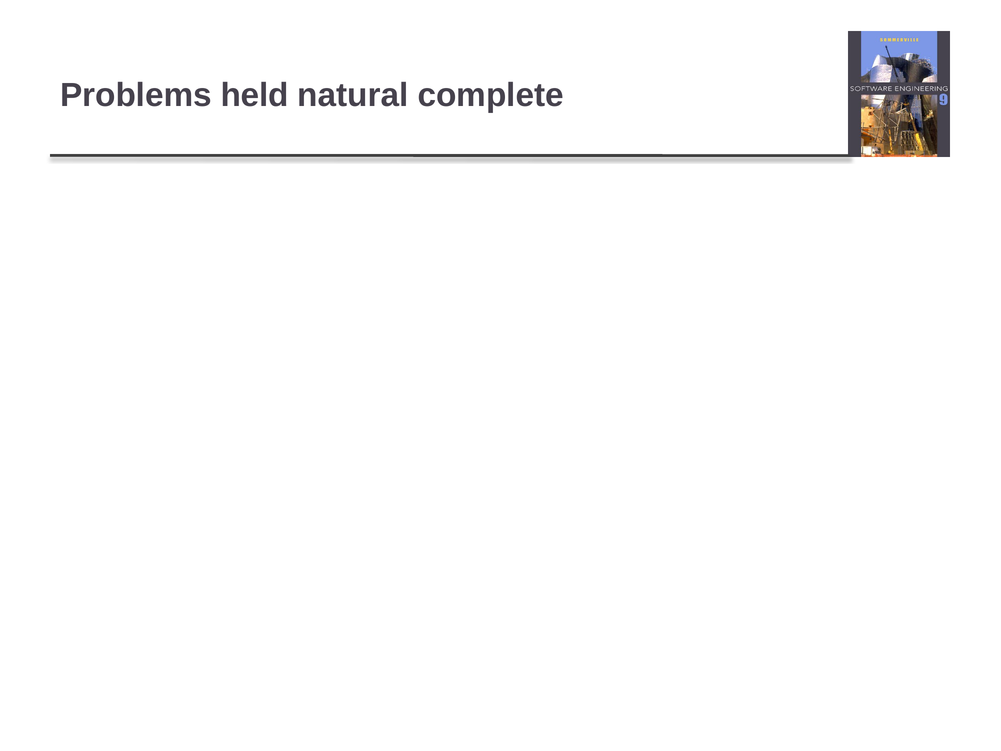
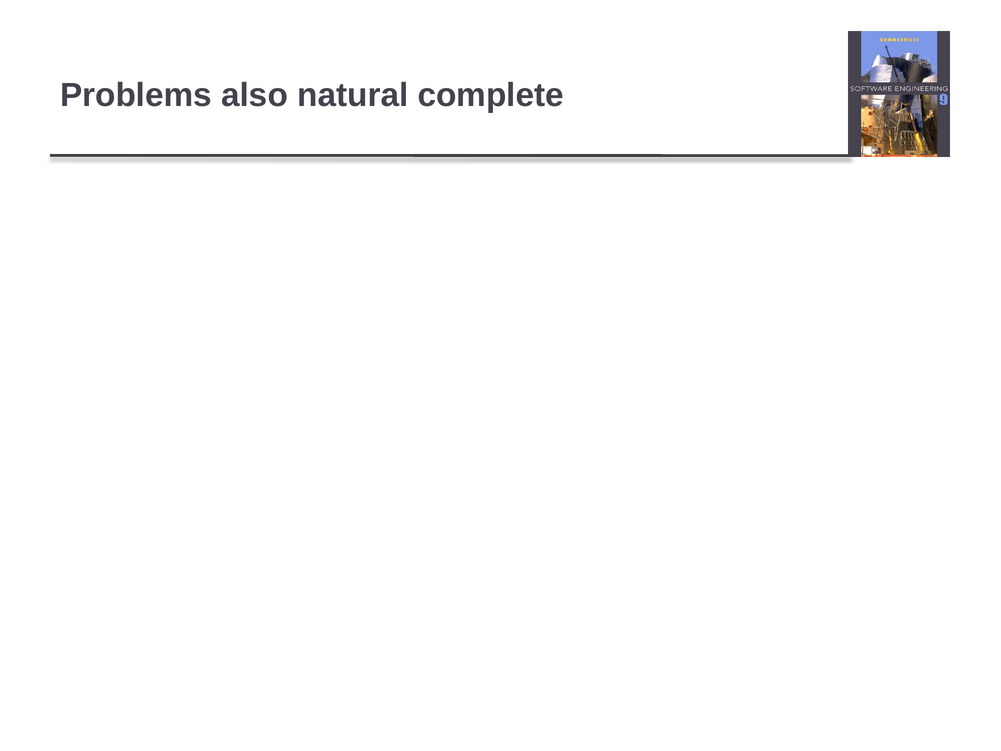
held: held -> also (255, 95)
